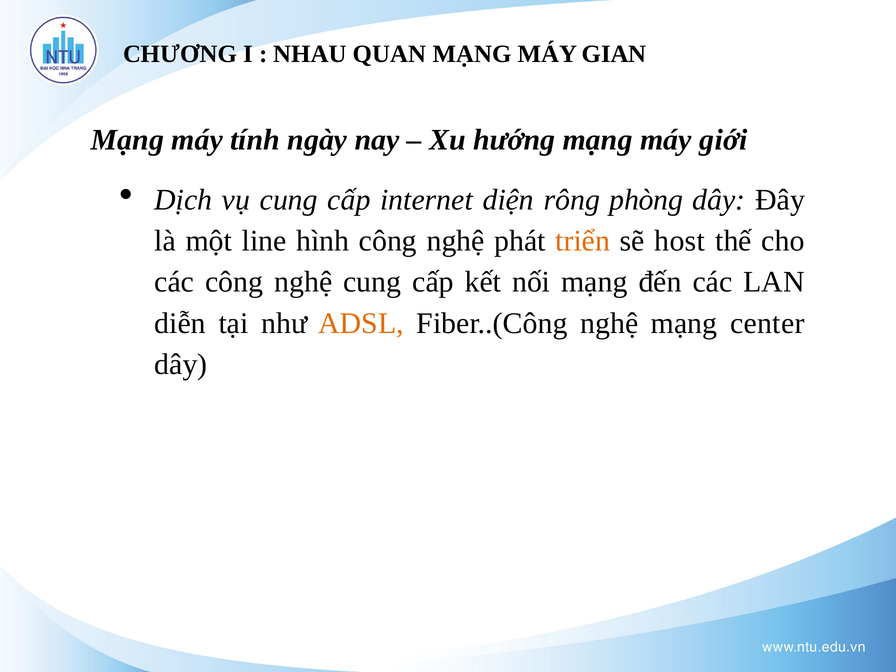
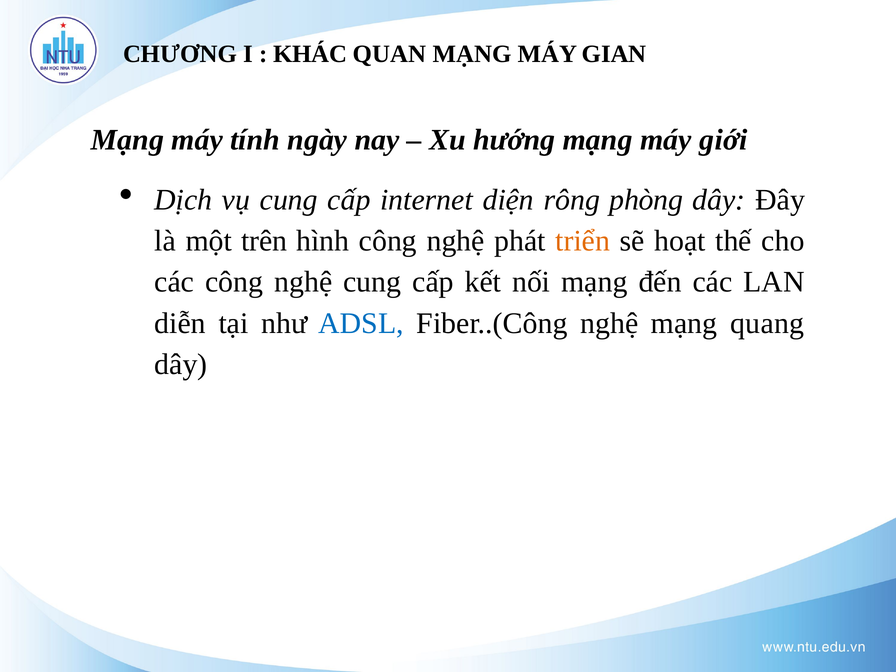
NHAU: NHAU -> KHÁC (310, 54)
line: line -> trên (264, 241)
host: host -> hoạt (680, 241)
ADSL colour: orange -> blue (361, 323)
center: center -> quang (767, 323)
